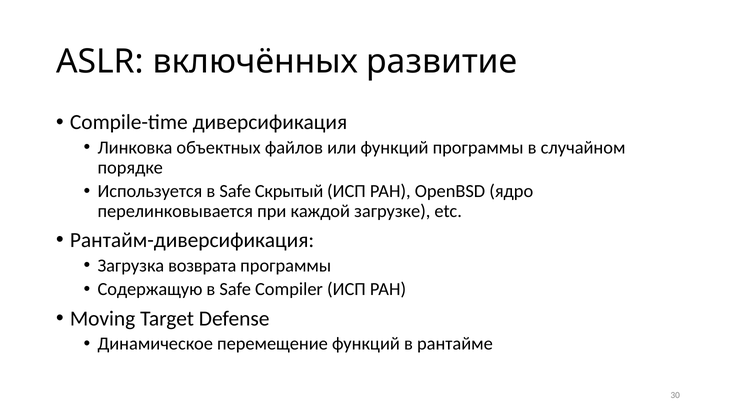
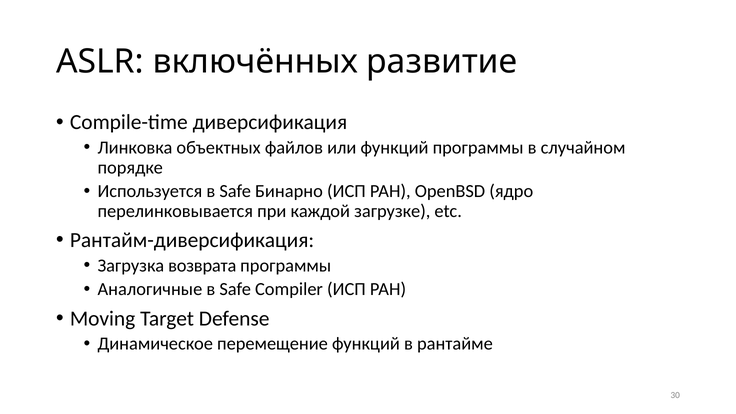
Скрытый: Скрытый -> Бинарно (289, 191)
Содержащую: Содержащую -> Аналогичные (150, 289)
